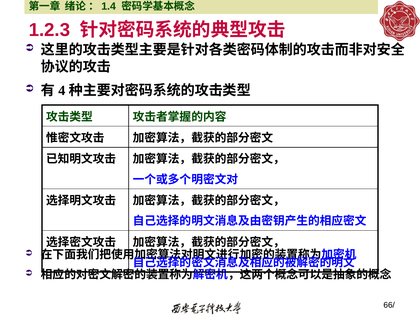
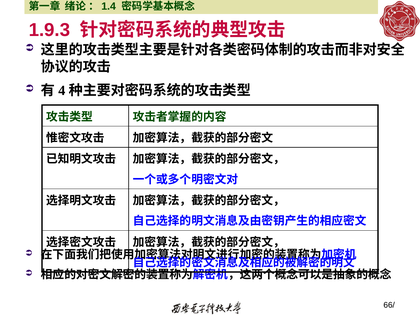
1.2.3: 1.2.3 -> 1.9.3 (49, 30)
